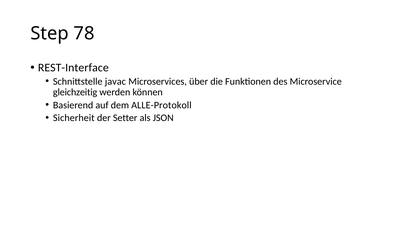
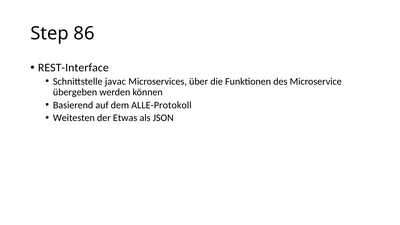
78: 78 -> 86 (84, 34)
gleichzeitig: gleichzeitig -> übergeben (75, 92)
Sicherheit: Sicherheit -> Weitesten (74, 118)
Setter: Setter -> Etwas (125, 118)
